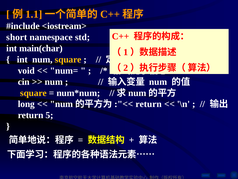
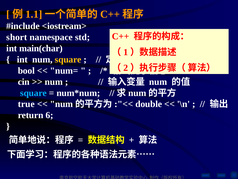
void: void -> bool (26, 70)
square colour: yellow -> light blue (33, 93)
long: long -> true (26, 104)
return: return -> double (149, 104)
5: 5 -> 6 (49, 115)
